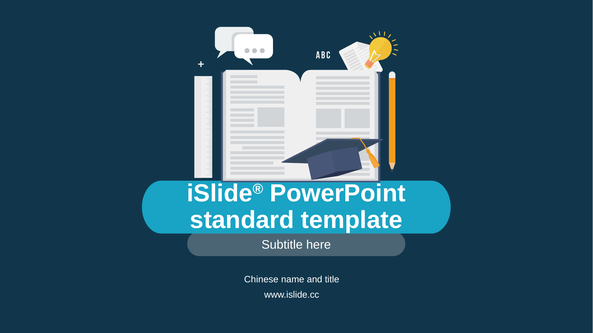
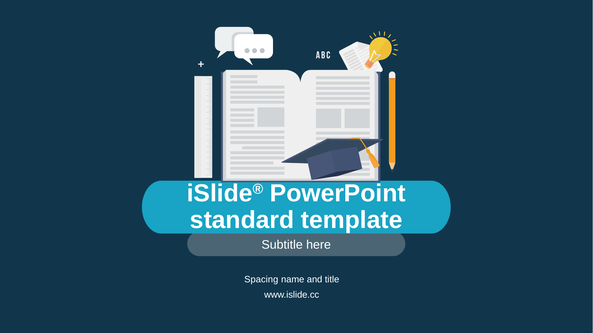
Chinese: Chinese -> Spacing (261, 280)
